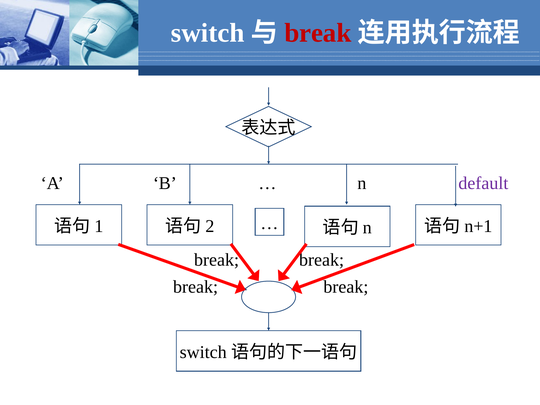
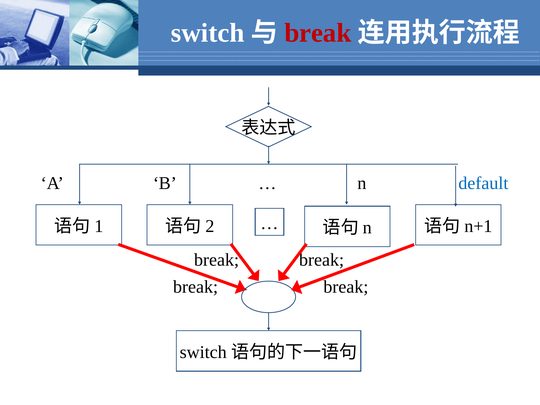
default colour: purple -> blue (483, 183)
